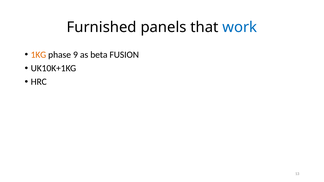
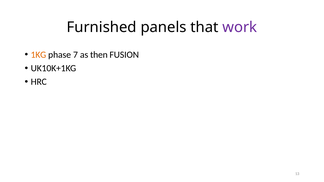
work colour: blue -> purple (240, 27)
9: 9 -> 7 (75, 55)
beta: beta -> then (99, 55)
